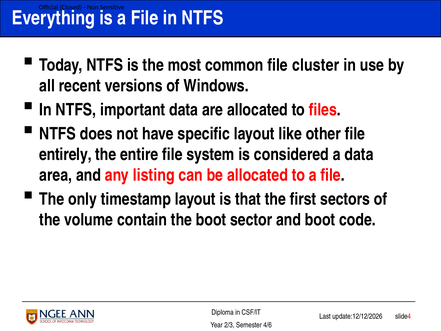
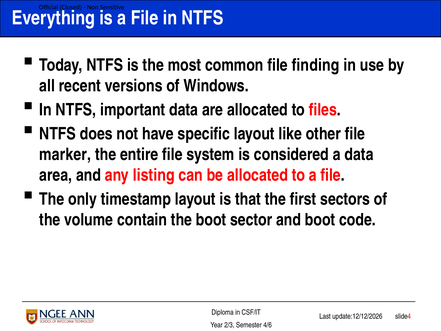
cluster: cluster -> finding (316, 65)
entirely: entirely -> marker (65, 154)
